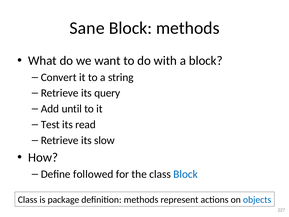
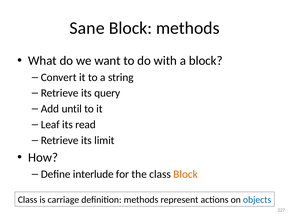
Test: Test -> Leaf (50, 124)
slow: slow -> limit (104, 140)
followed: followed -> interlude (93, 174)
Block colour: blue -> orange (186, 174)
package: package -> carriage (63, 200)
